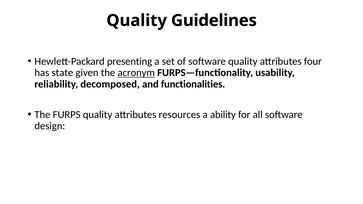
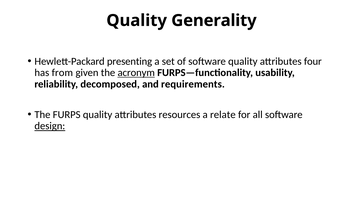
Guidelines: Guidelines -> Generality (214, 21)
state: state -> from (62, 73)
functionalities: functionalities -> requirements (193, 84)
ability: ability -> relate (223, 115)
design underline: none -> present (50, 126)
